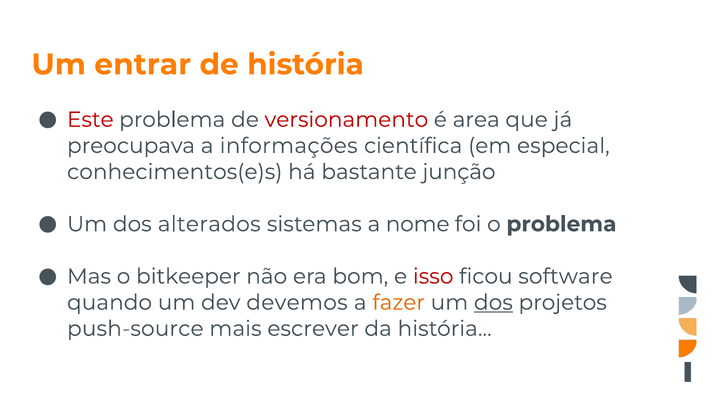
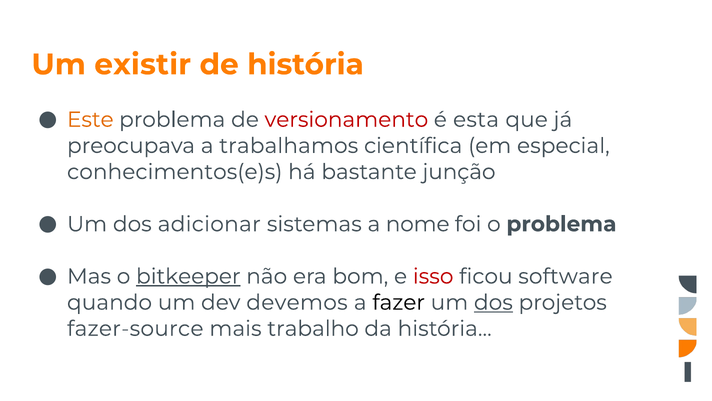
entrar: entrar -> existir (143, 64)
Este colour: red -> orange (90, 119)
area: area -> esta (476, 119)
informações: informações -> trabalhamos (289, 146)
alterados: alterados -> adicionar (209, 224)
bitkeeper underline: none -> present (188, 276)
fazer colour: orange -> black (399, 302)
push-source: push-source -> fazer-source (135, 328)
escrever: escrever -> trabalho (313, 328)
